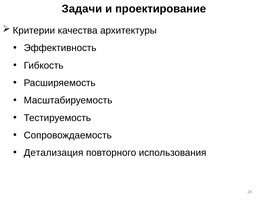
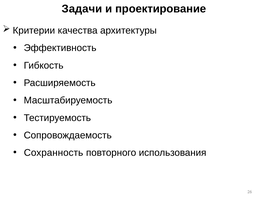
Детализация: Детализация -> Сохранность (54, 153)
